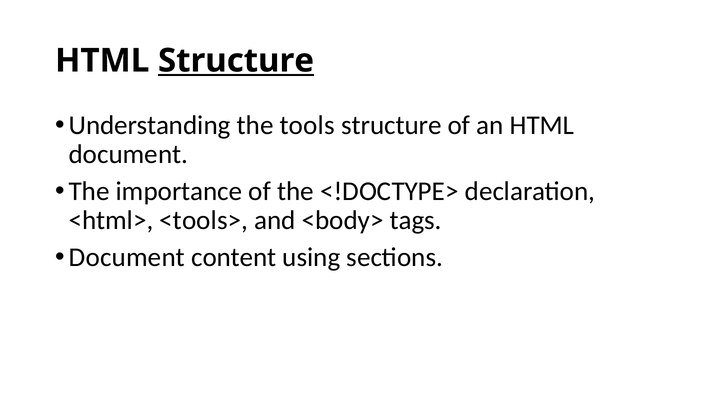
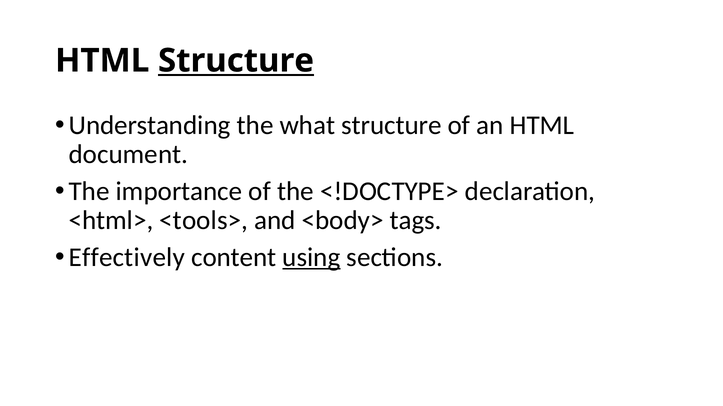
tools: tools -> what (307, 125)
Document: Document -> Effectively (127, 258)
using underline: none -> present (311, 258)
